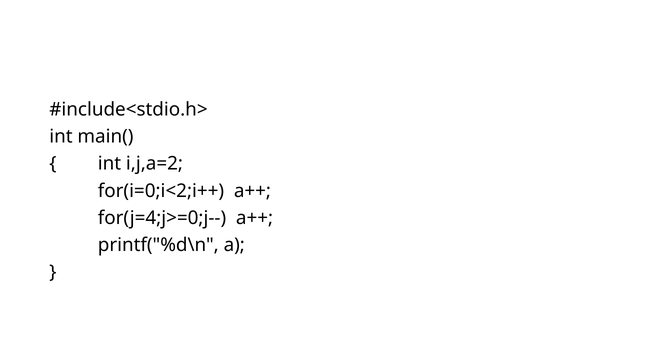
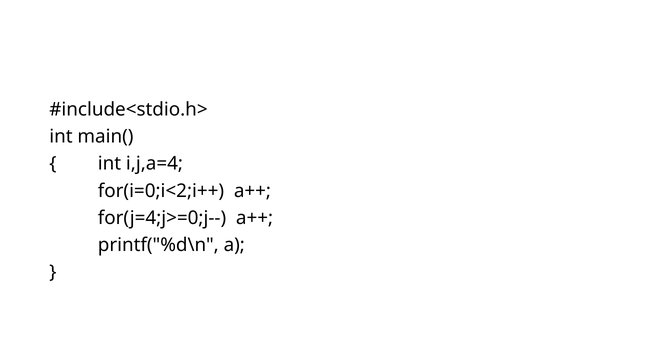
i,j,a=2: i,j,a=2 -> i,j,a=4 (155, 164)
